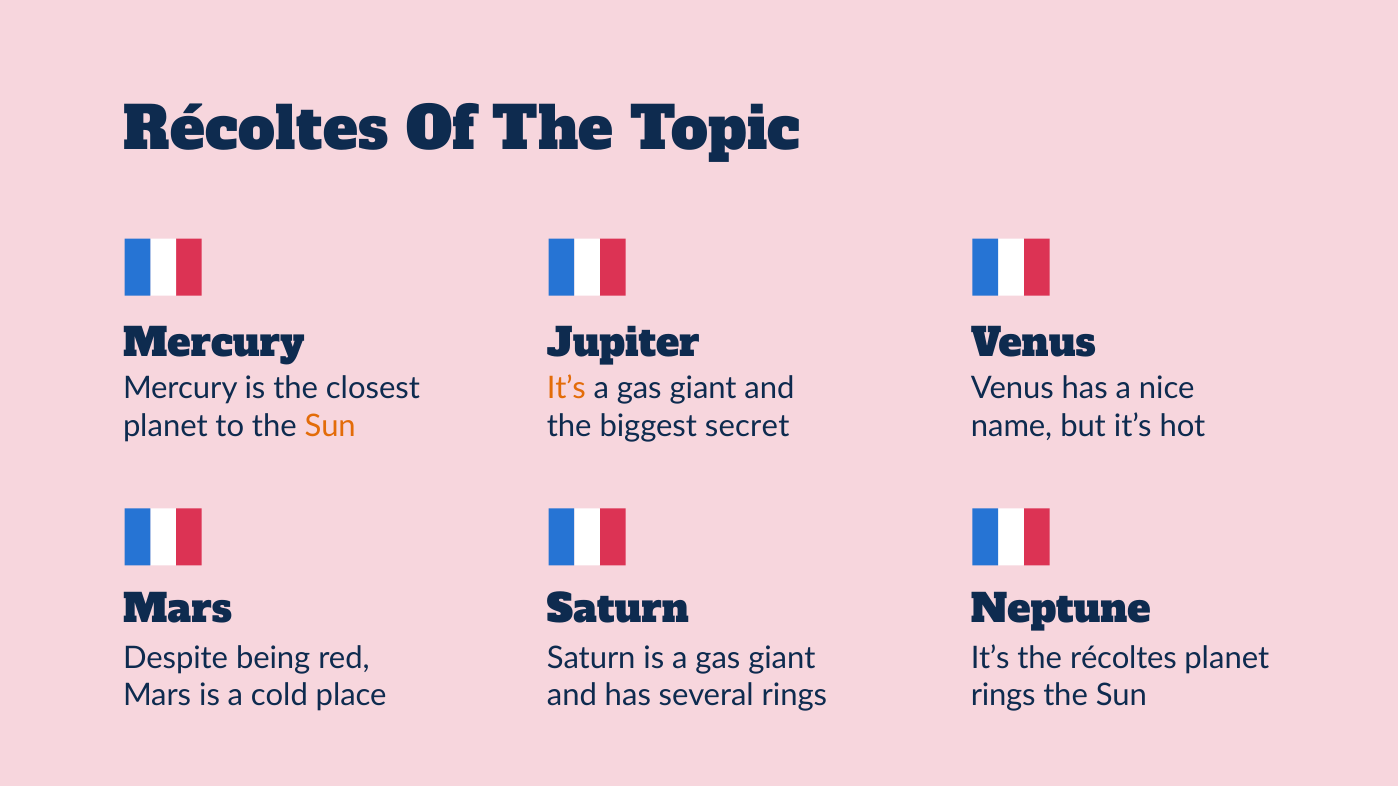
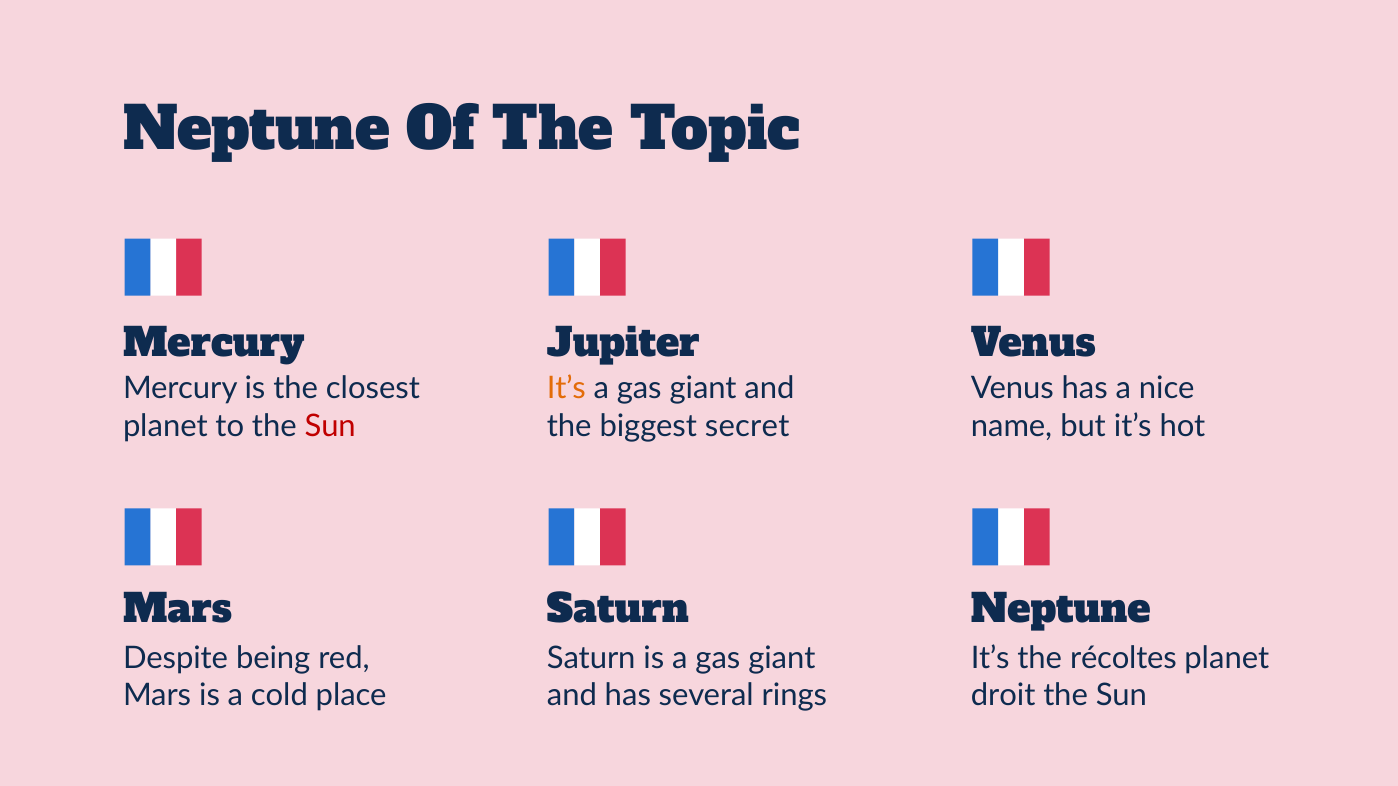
Récoltes: Récoltes -> Neptune (256, 130)
Sun colour: orange -> red (330, 426)
rings: rings -> droit (1003, 695)
